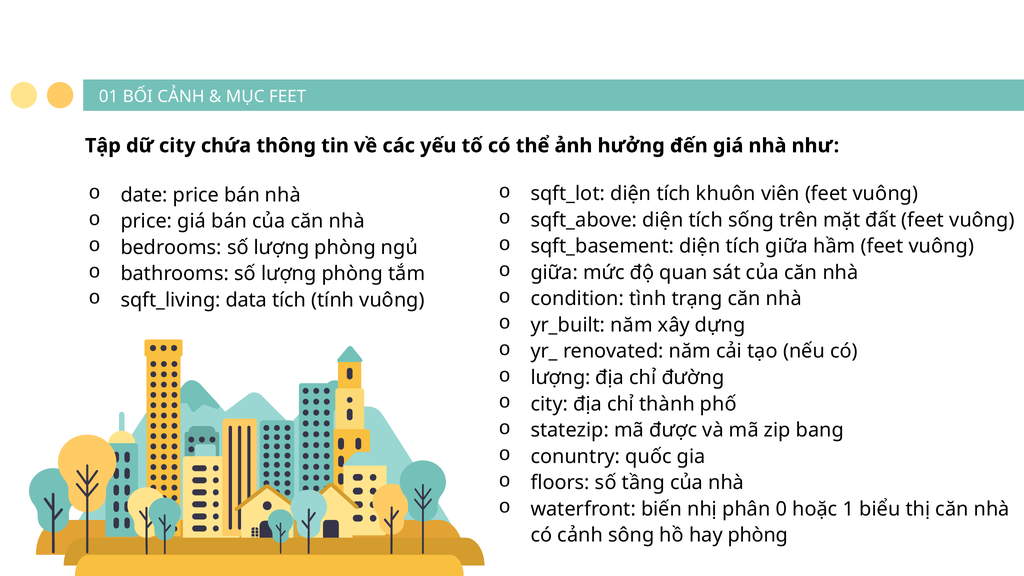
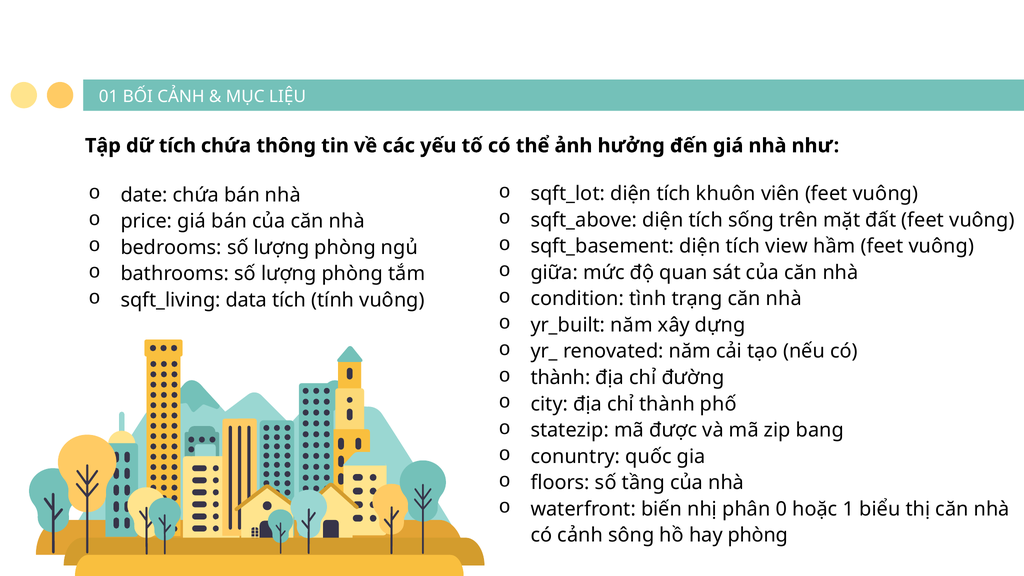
MỤC FEET: FEET -> LIỆU (287, 96)
dữ city: city -> tích (177, 146)
date price: price -> chứa (196, 195)
tích giữa: giữa -> view (787, 246)
lượng: lượng -> thành (561, 378)
